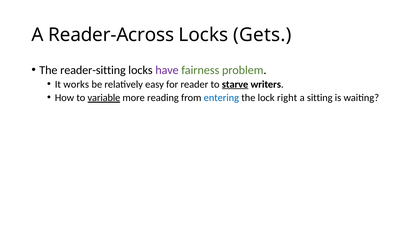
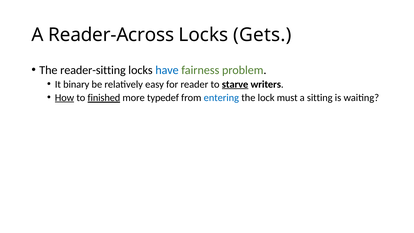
have colour: purple -> blue (167, 70)
works: works -> binary (76, 84)
How underline: none -> present (64, 98)
variable: variable -> finished (104, 98)
reading: reading -> typedef (163, 98)
right: right -> must (287, 98)
